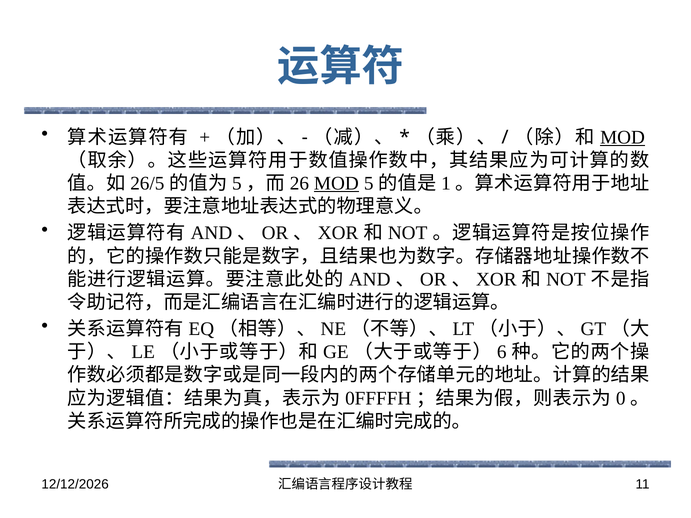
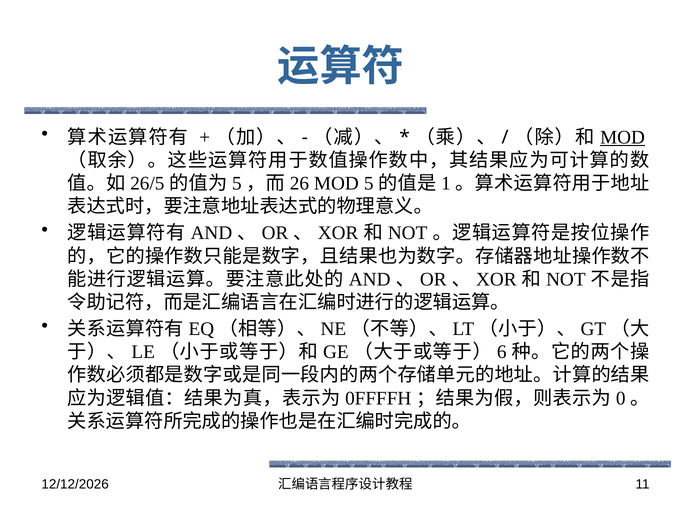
MOD underline: present -> none (336, 183)
